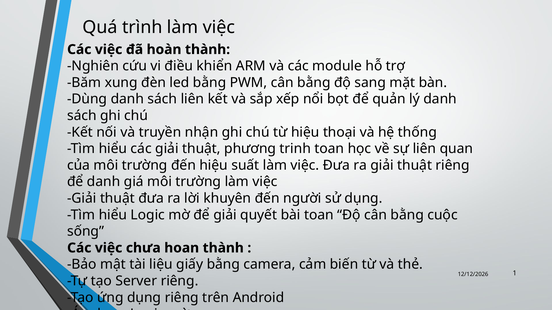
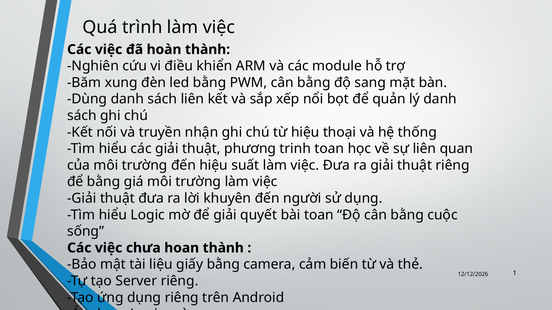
để danh: danh -> bằng (104, 182)
